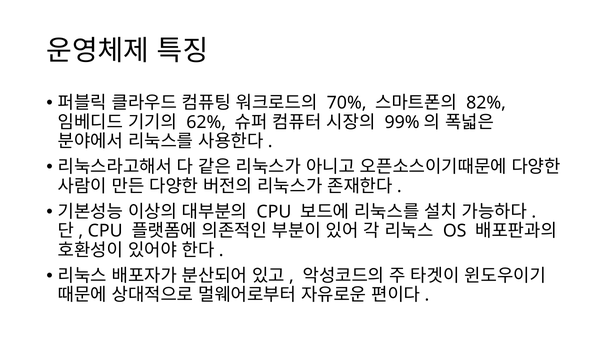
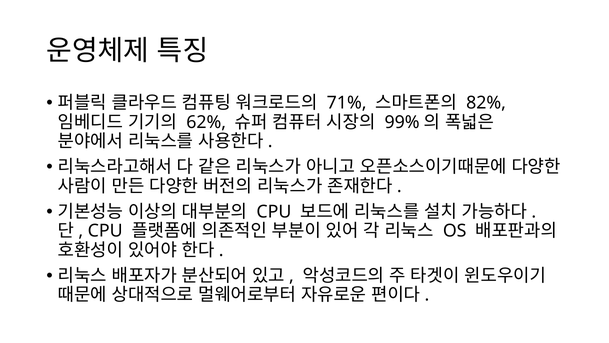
70%: 70% -> 71% (347, 103)
